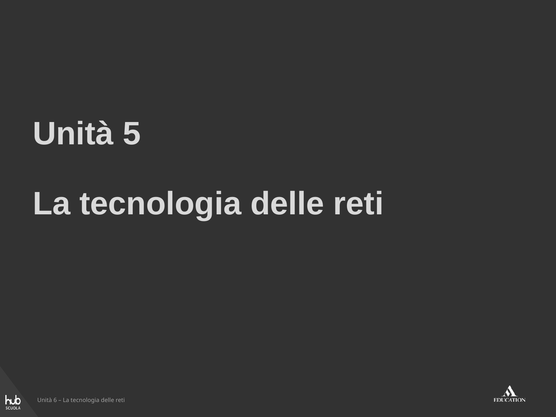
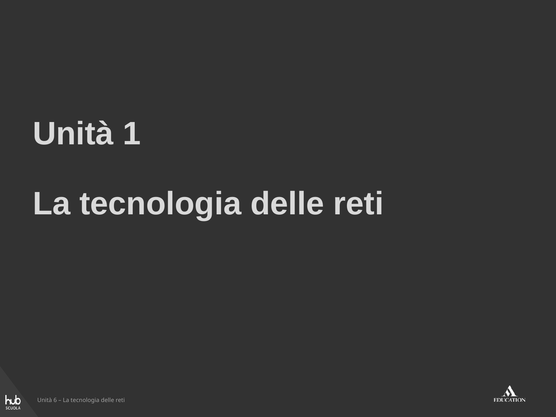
5: 5 -> 1 (132, 134)
